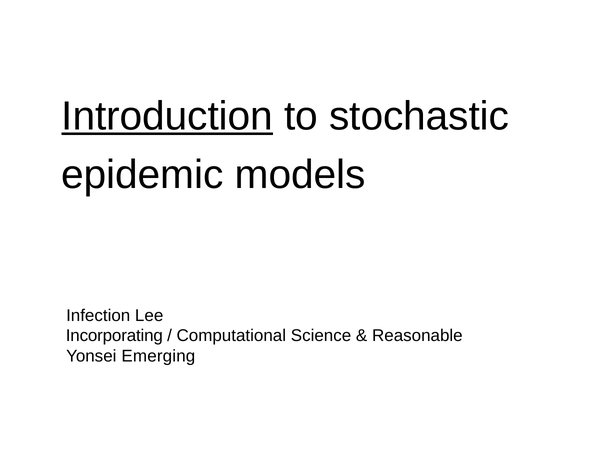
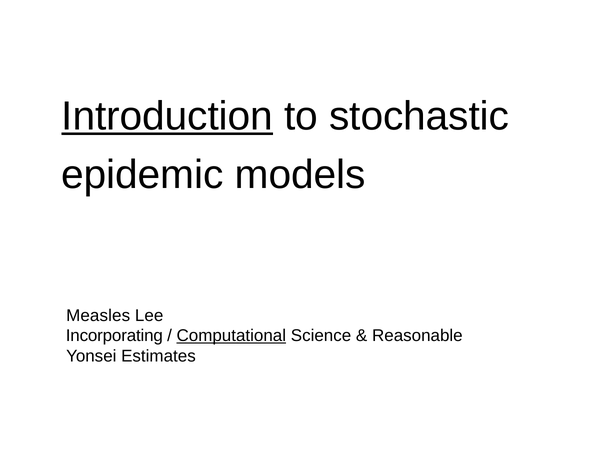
Infection: Infection -> Measles (98, 316)
Computational underline: none -> present (231, 336)
Emerging: Emerging -> Estimates (158, 356)
